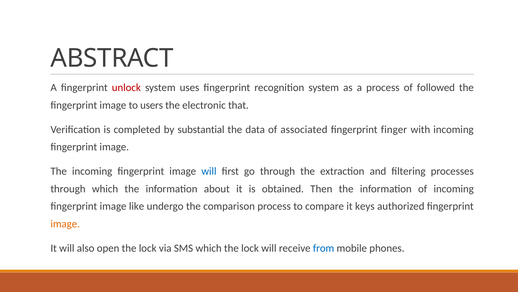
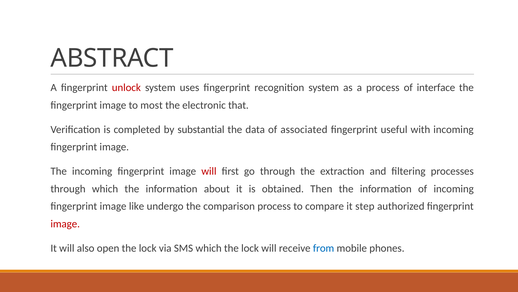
followed: followed -> interface (436, 88)
users: users -> most (152, 105)
finger: finger -> useful (394, 129)
will colour: blue -> red (209, 171)
keys: keys -> step (365, 206)
image colour: orange -> red (65, 223)
